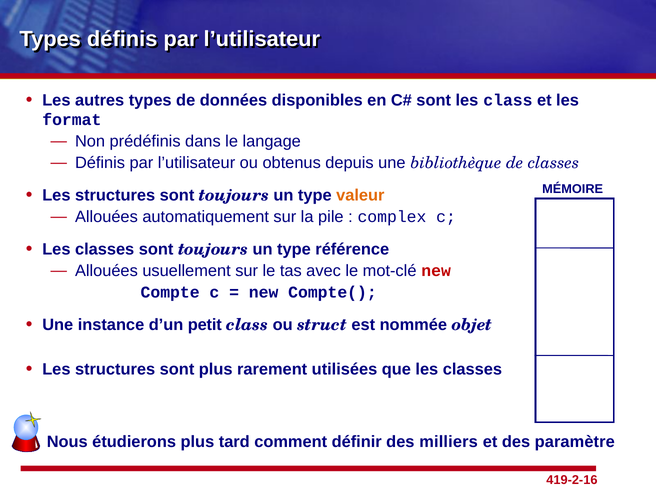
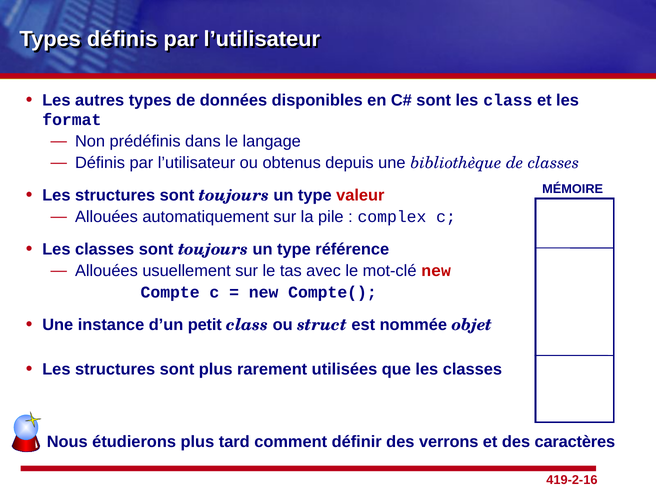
valeur colour: orange -> red (360, 196)
milliers: milliers -> verrons (449, 442)
paramètre: paramètre -> caractères (575, 442)
